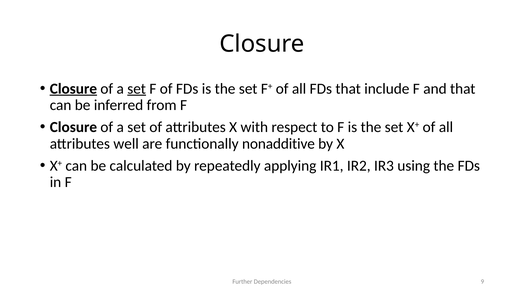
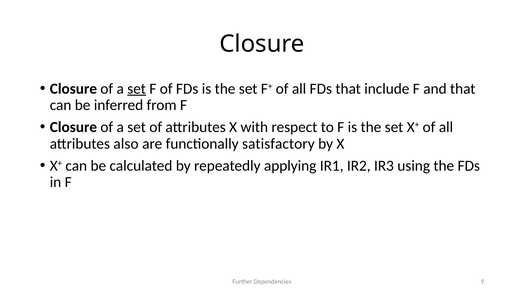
Closure underline: present -> none (73, 89)
well: well -> also (126, 144)
nonadditive: nonadditive -> satisfactory (278, 144)
